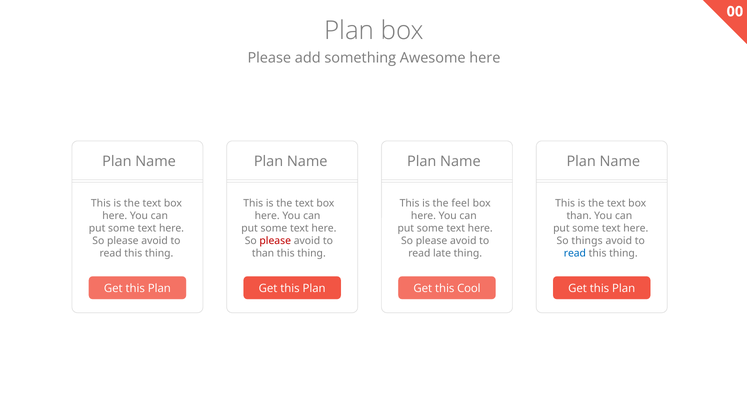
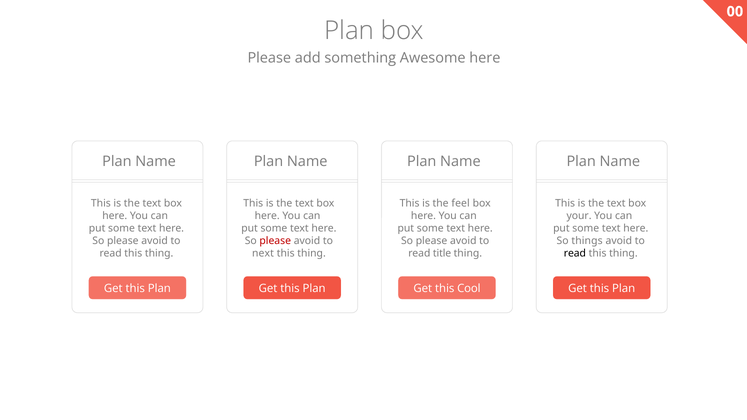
than: than -> your (579, 216)
than: than -> next (263, 253)
late: late -> title (442, 253)
read colour: blue -> black (575, 253)
